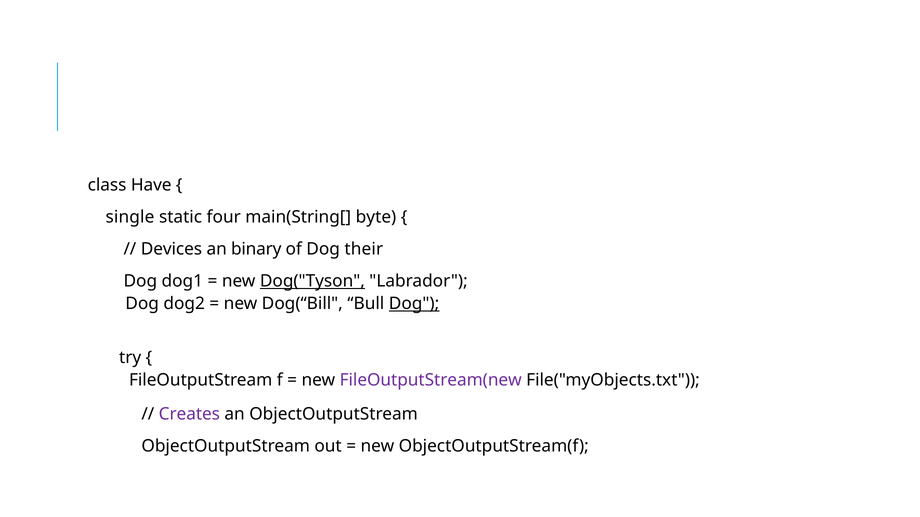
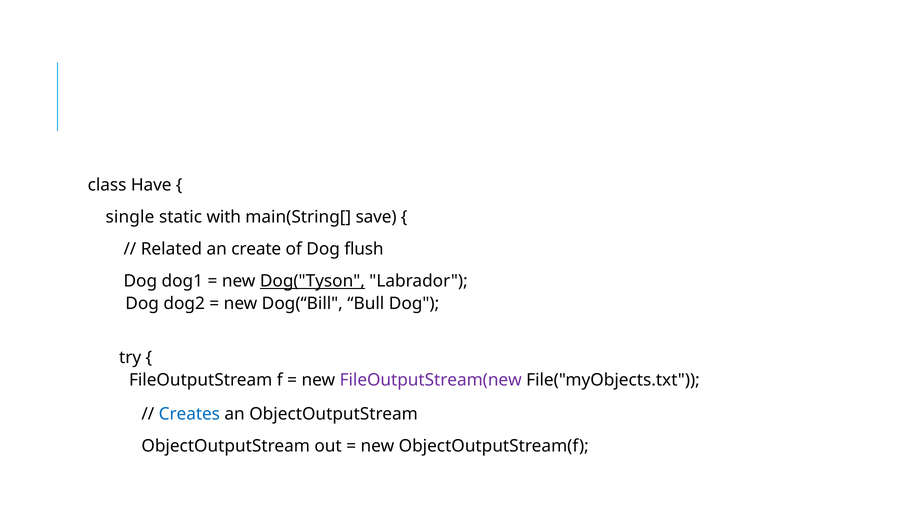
four: four -> with (224, 217)
byte: byte -> save (376, 217)
Devices: Devices -> Related (171, 249)
binary: binary -> create (256, 249)
their: their -> flush (364, 249)
Dog underline: present -> none (414, 304)
Creates colour: purple -> blue (189, 414)
